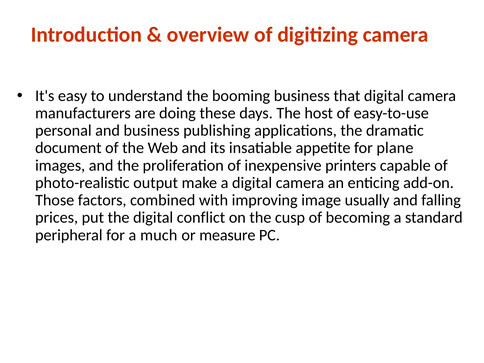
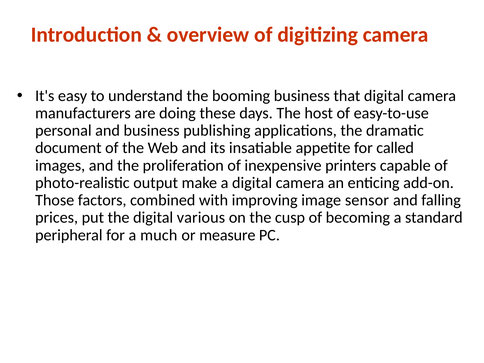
plane: plane -> called (395, 148)
usually: usually -> sensor (367, 200)
conflict: conflict -> various (201, 218)
